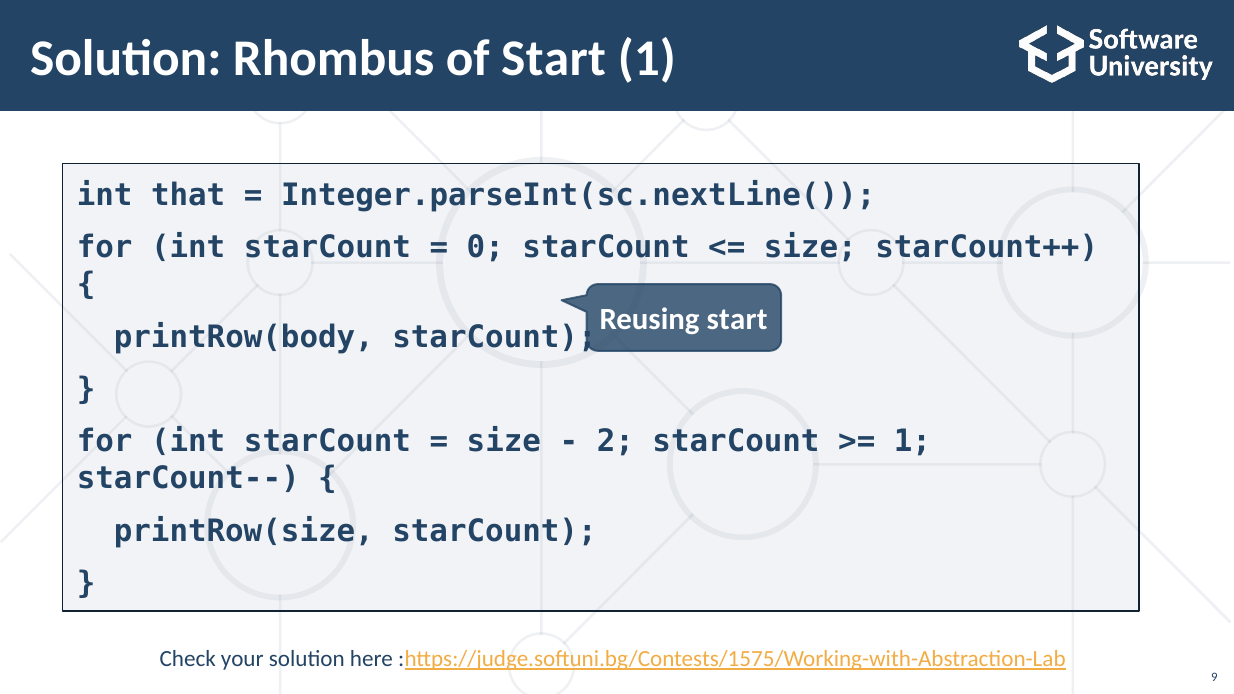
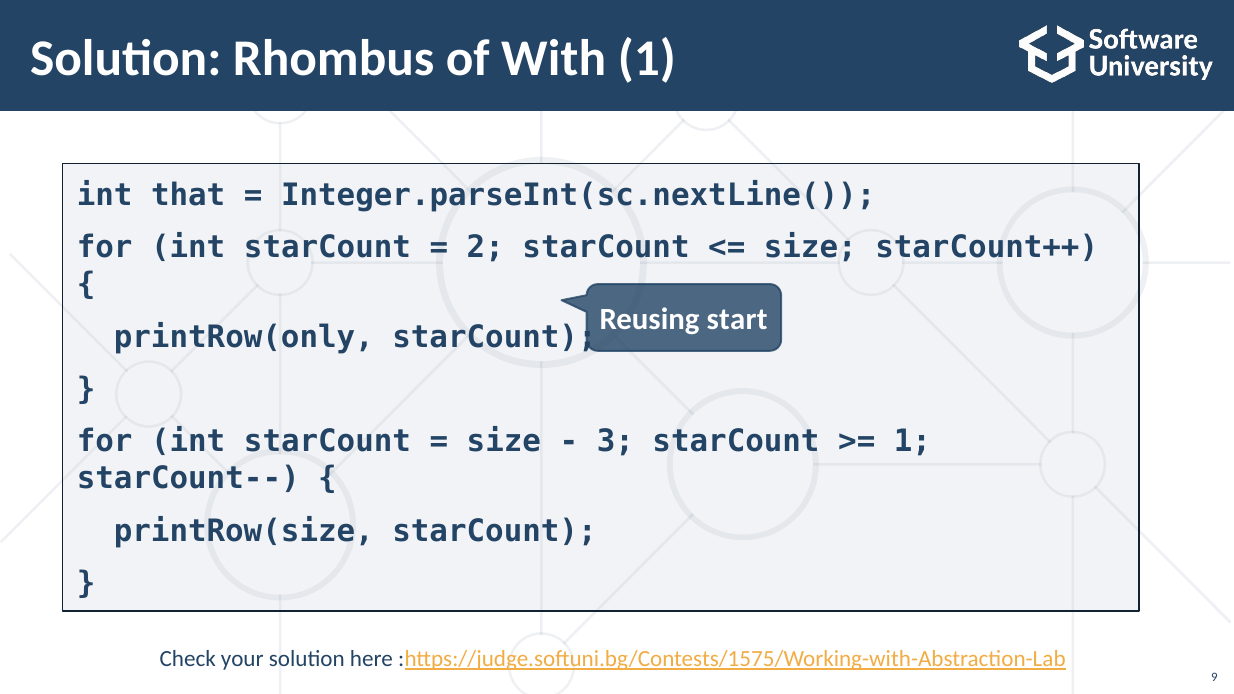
of Start: Start -> With (554, 58)
0: 0 -> 2 (485, 247)
printRow(body: printRow(body -> printRow(only (244, 337)
2: 2 -> 3 (615, 442)
